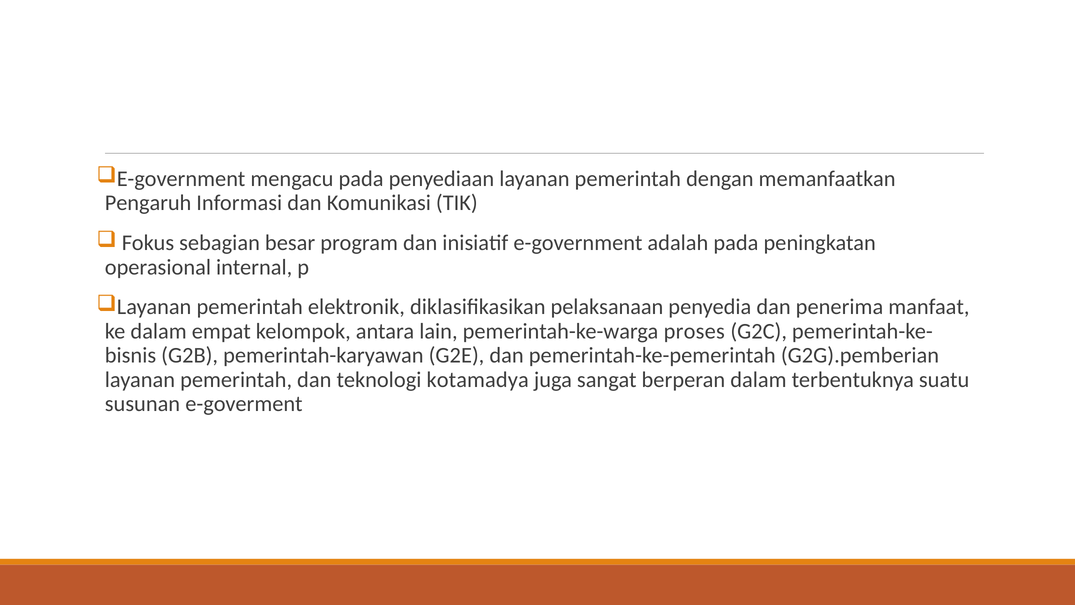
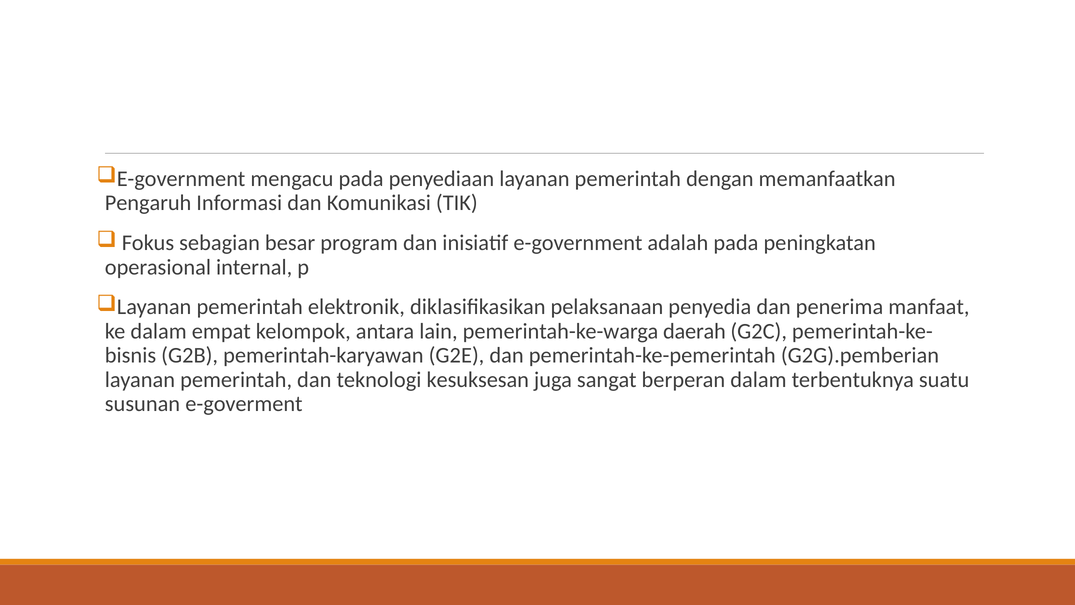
proses: proses -> daerah (694, 331)
kotamadya: kotamadya -> kesuksesan (478, 379)
